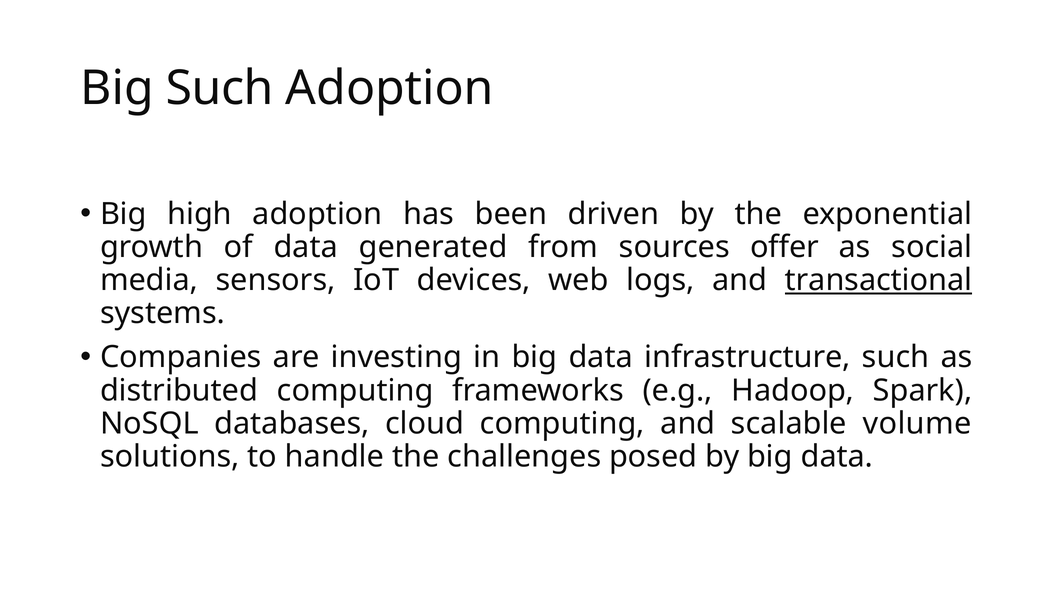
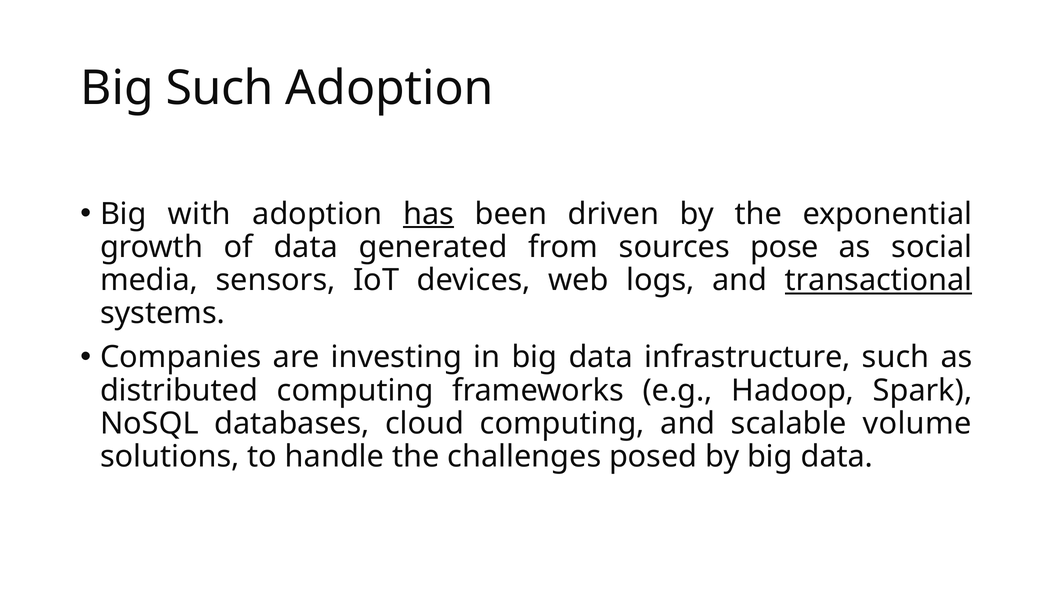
high: high -> with (199, 214)
has underline: none -> present (429, 214)
offer: offer -> pose (784, 247)
